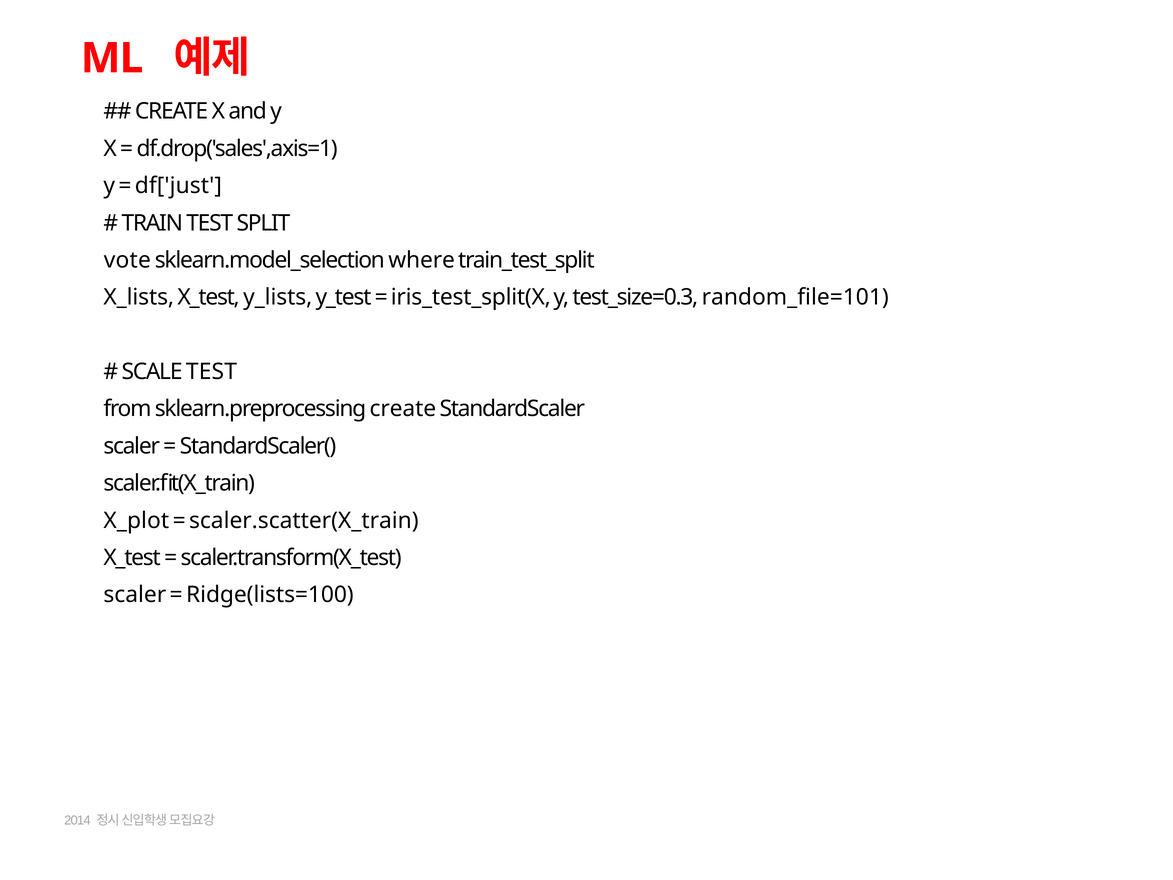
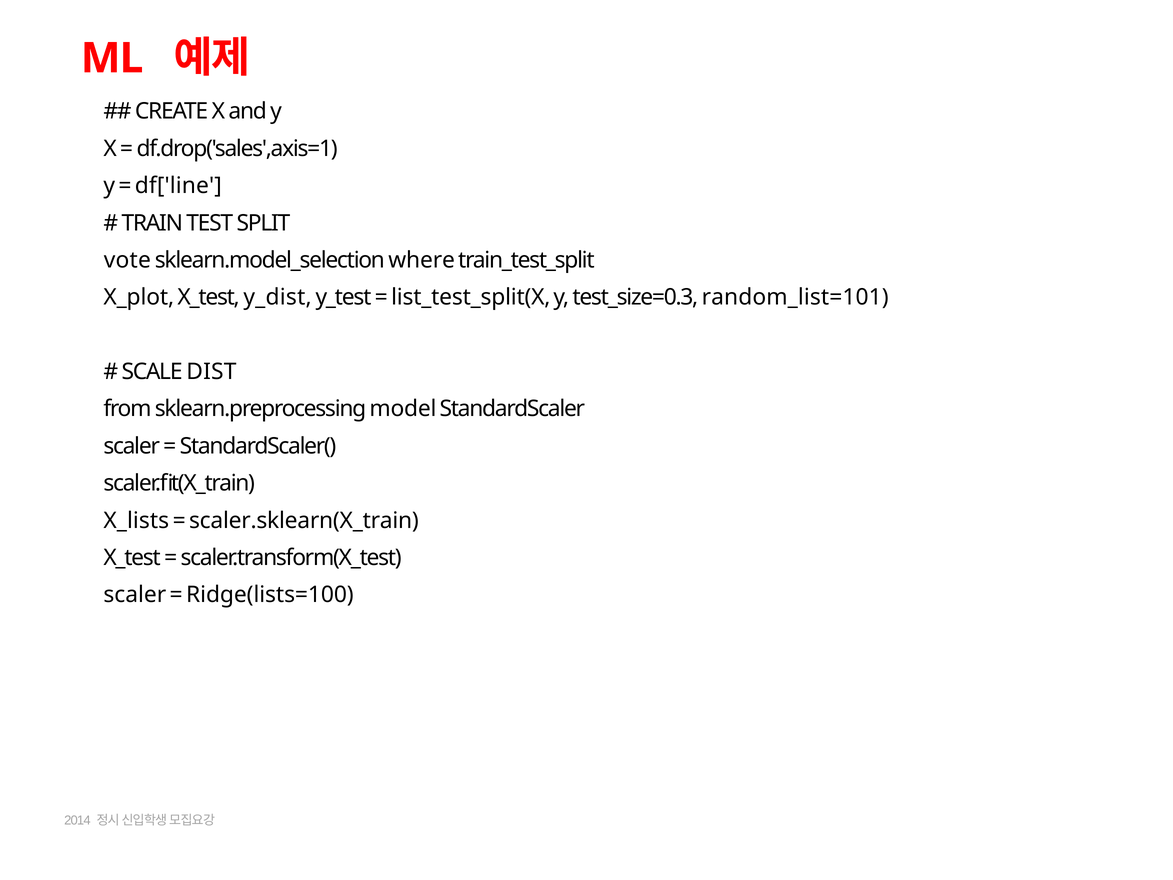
df['just: df['just -> df['line (178, 186)
X_lists: X_lists -> X_plot (139, 297)
y_lists: y_lists -> y_dist (278, 297)
iris_test_split(X: iris_test_split(X -> list_test_split(X (471, 297)
random_file=101: random_file=101 -> random_list=101 (795, 297)
SCALE TEST: TEST -> DIST (211, 372)
sklearn.preprocessing create: create -> model (403, 409)
X_plot: X_plot -> X_lists (136, 520)
scaler.scatter(X_train: scaler.scatter(X_train -> scaler.sklearn(X_train (304, 520)
